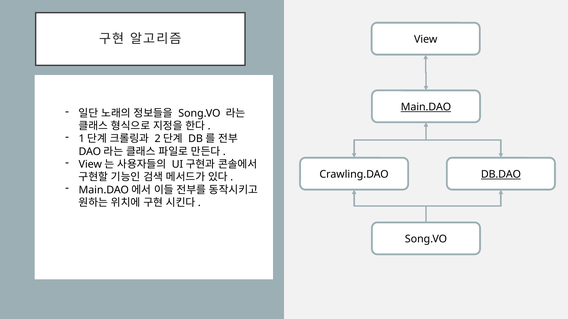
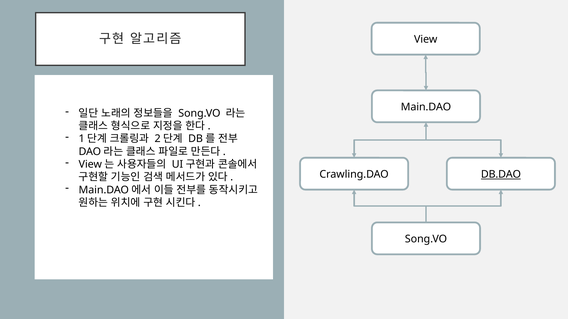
Main.DAO underline: present -> none (426, 107)
